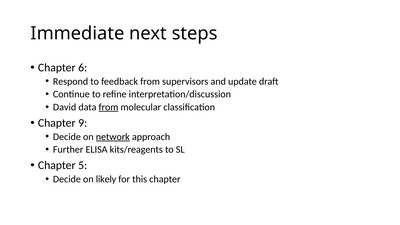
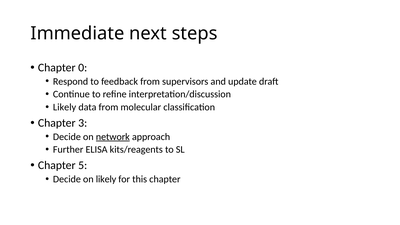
6: 6 -> 0 (83, 68)
David: David -> Likely (65, 107)
from underline: present -> none (108, 107)
9: 9 -> 3 (83, 123)
